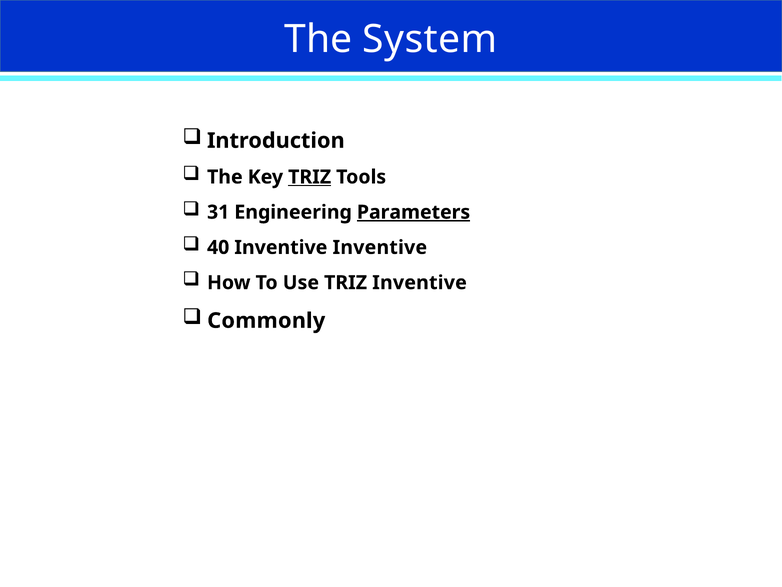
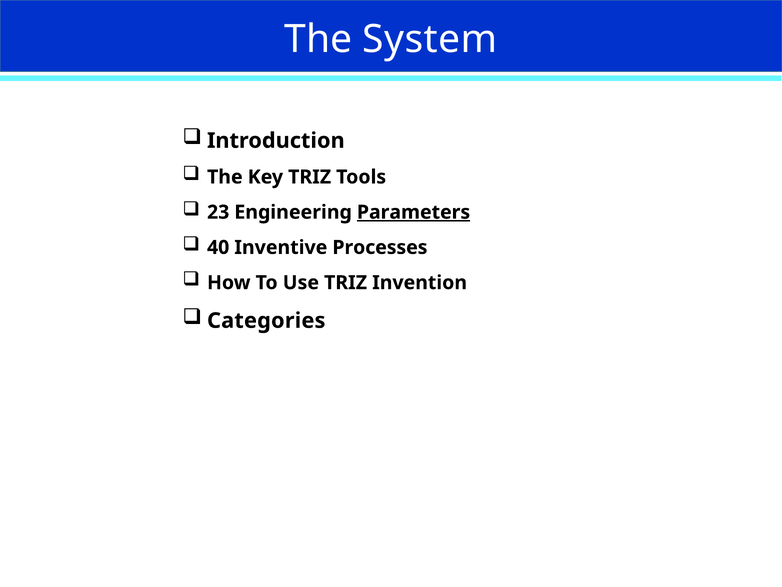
TRIZ underline: present -> none (310, 177)
31: 31 -> 23 (218, 212)
Inventive Inventive: Inventive -> Processes (380, 247)
TRIZ Inventive: Inventive -> Invention (420, 282)
Commonly: Commonly -> Categories (266, 320)
